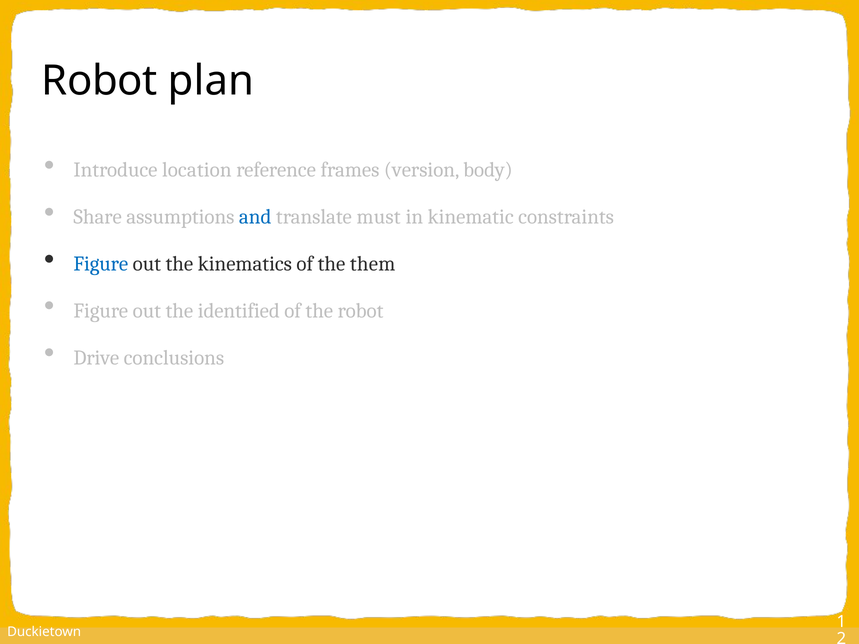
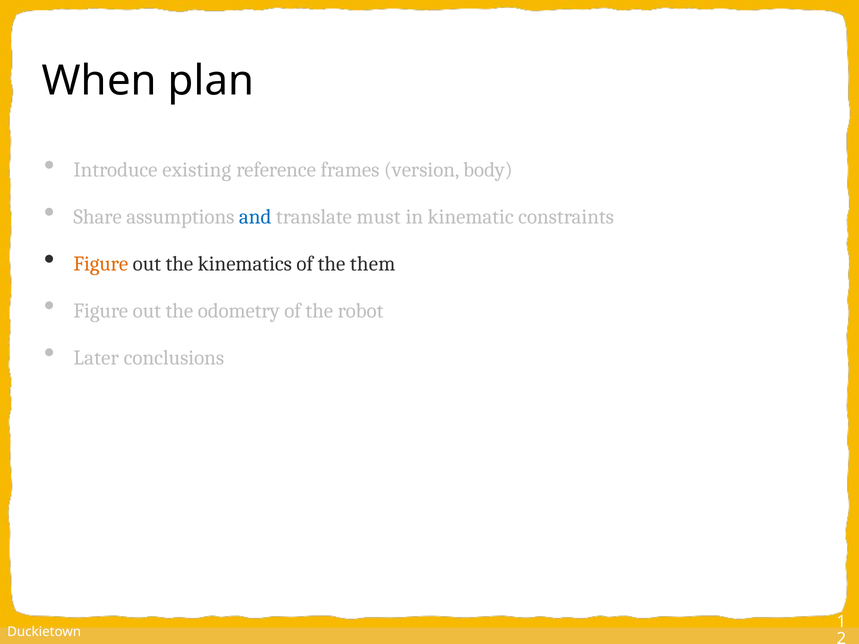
Robot: Robot -> When (99, 81)
location: location -> existing (197, 170)
Figure colour: blue -> orange (101, 264)
identified: identified -> odometry (239, 311)
Drive: Drive -> Later (96, 358)
